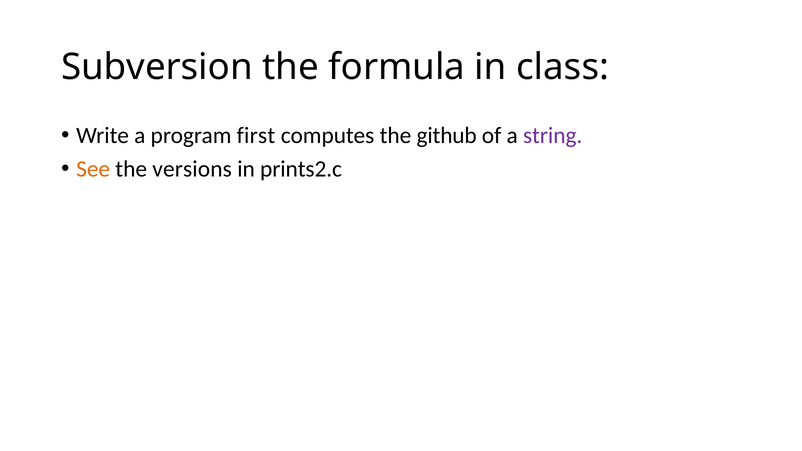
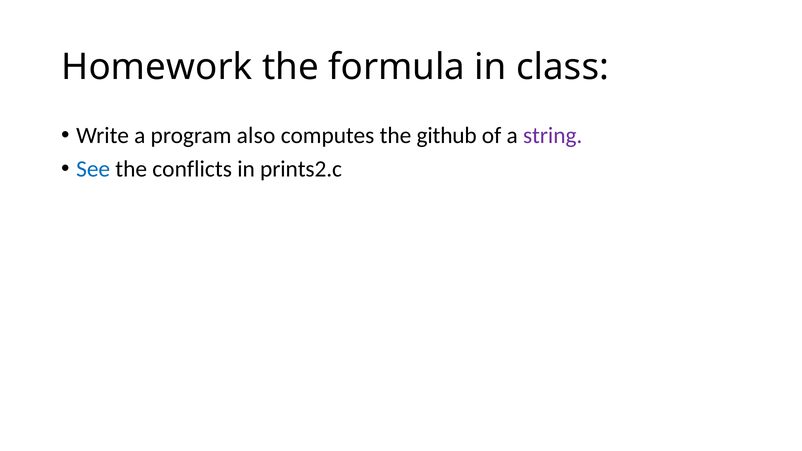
Subversion: Subversion -> Homework (157, 67)
first: first -> also (256, 136)
See colour: orange -> blue (93, 169)
versions: versions -> conflicts (192, 169)
